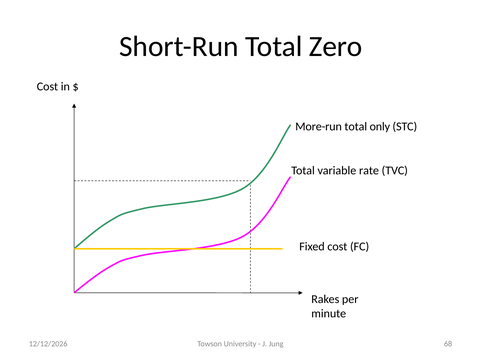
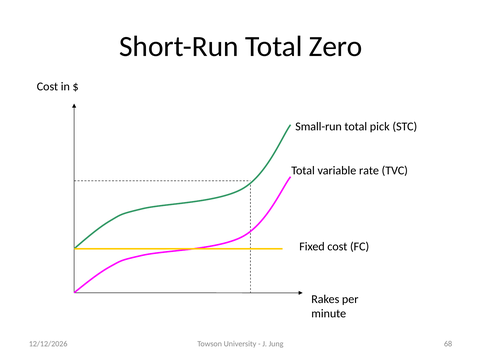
More-run: More-run -> Small-run (319, 127)
only: only -> pick (380, 127)
